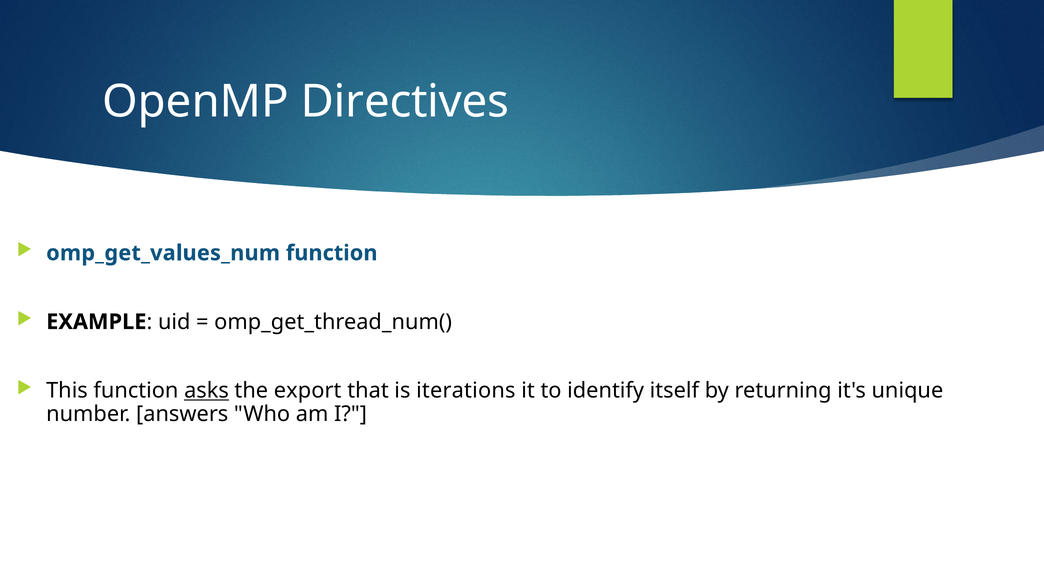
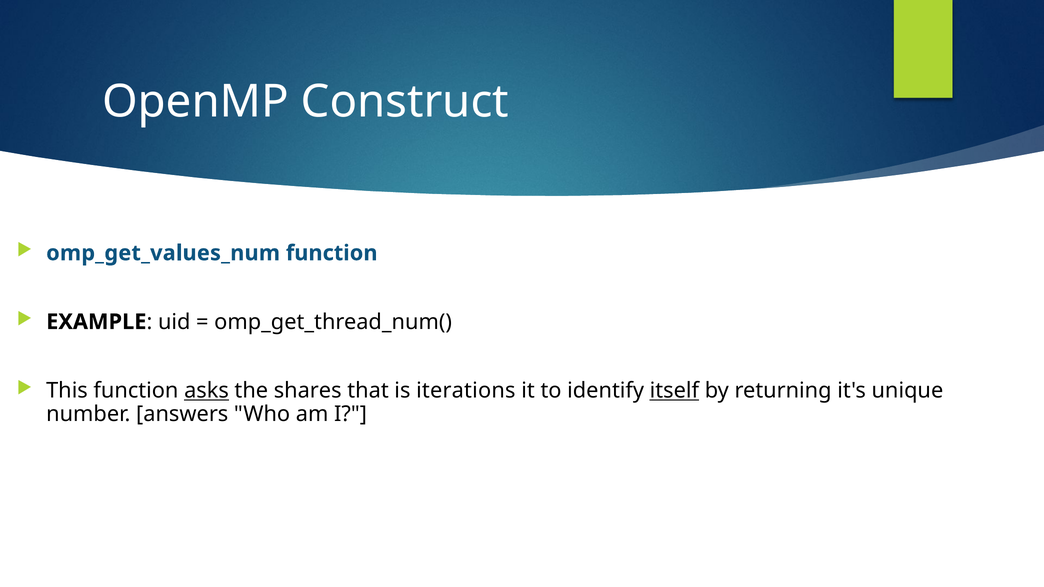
Directives: Directives -> Construct (405, 102)
export: export -> shares (308, 391)
itself underline: none -> present (674, 391)
